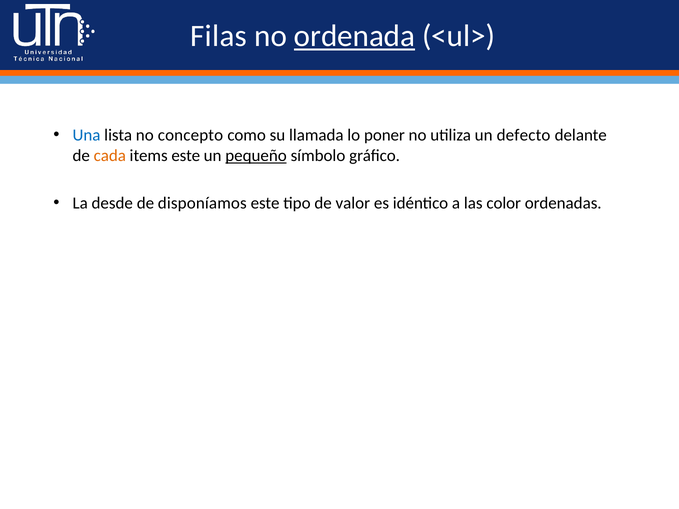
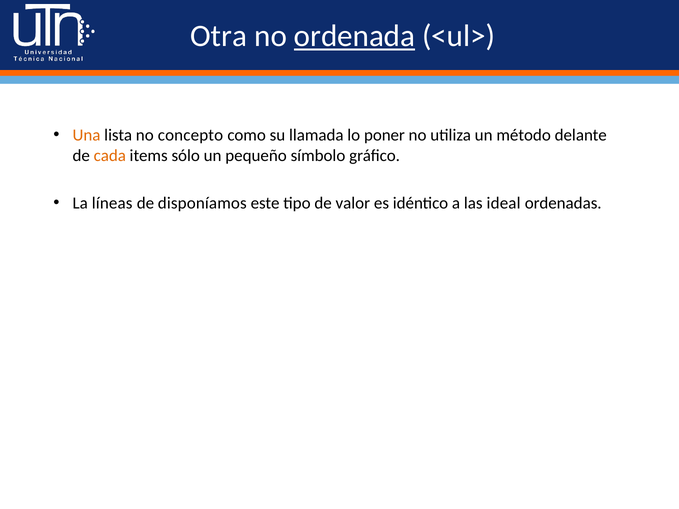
Filas: Filas -> Otra (219, 36)
Una colour: blue -> orange (87, 135)
defecto: defecto -> método (524, 135)
items este: este -> sólo (186, 156)
pequeño underline: present -> none (256, 156)
desde: desde -> líneas (112, 203)
color: color -> ideal (504, 203)
